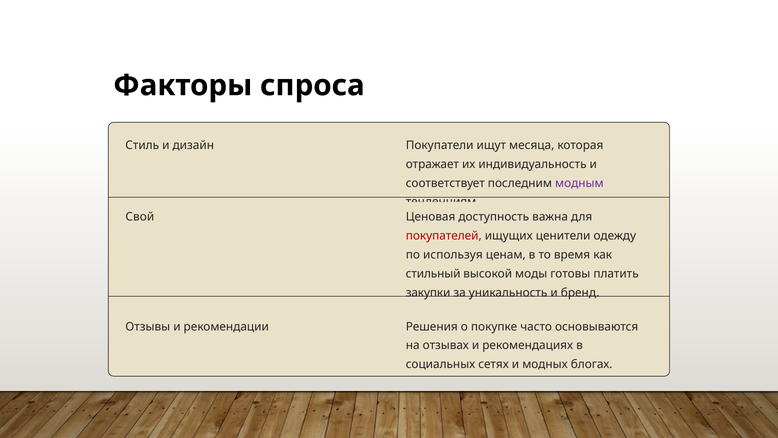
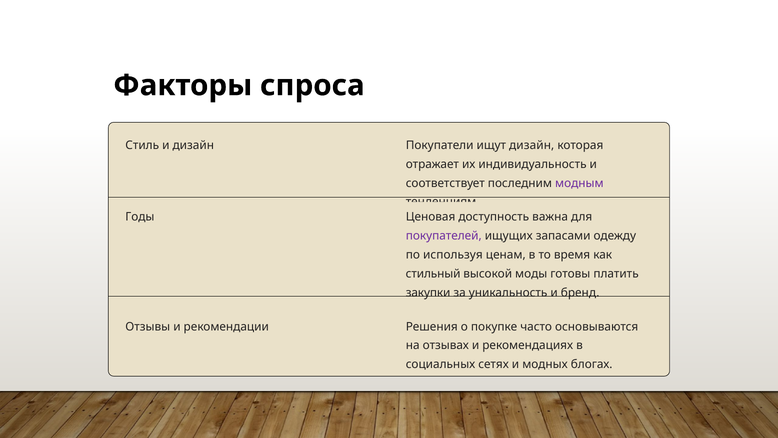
ищут месяца: месяца -> дизайн (532, 145)
Свой: Свой -> Годы (140, 217)
покупателей colour: red -> purple (444, 236)
ценители: ценители -> запасами (563, 236)
